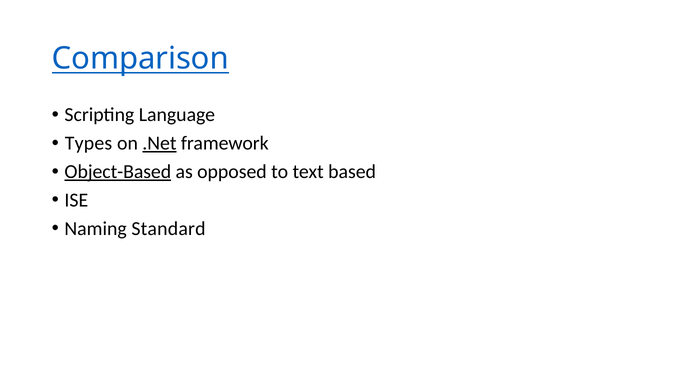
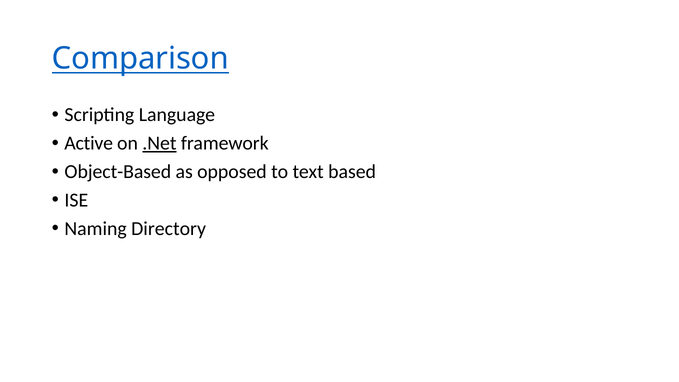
Types: Types -> Active (89, 143)
Object-Based underline: present -> none (118, 172)
Standard: Standard -> Directory (169, 229)
